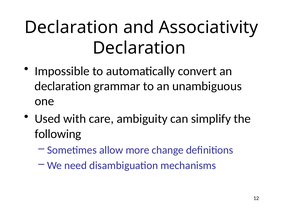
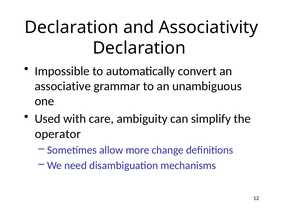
declaration: declaration -> associative (63, 86)
following: following -> operator (58, 134)
